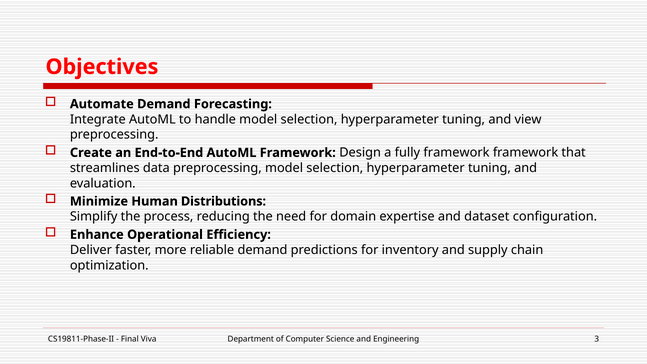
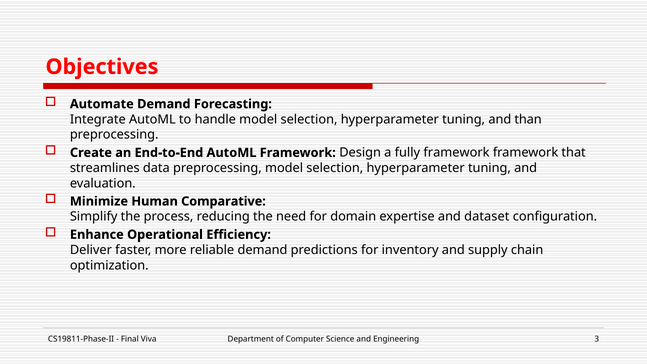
view: view -> than (528, 119)
Distributions: Distributions -> Comparative (223, 201)
